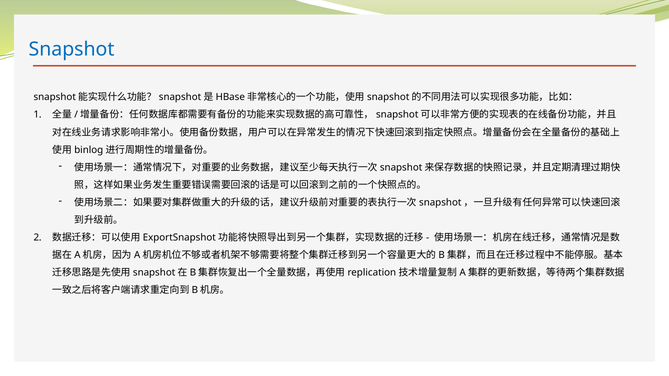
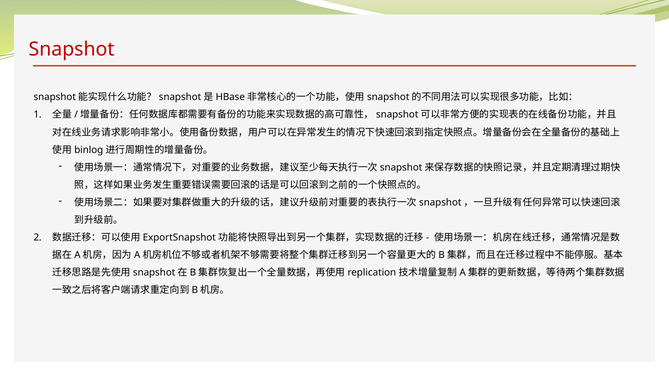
Snapshot colour: blue -> red (72, 49)
